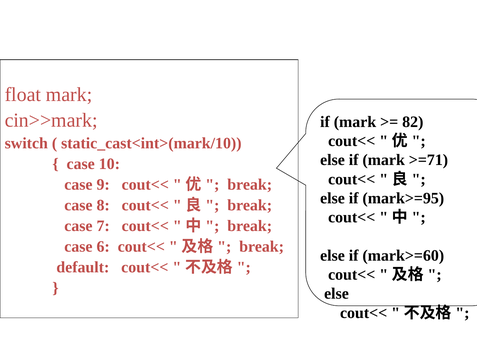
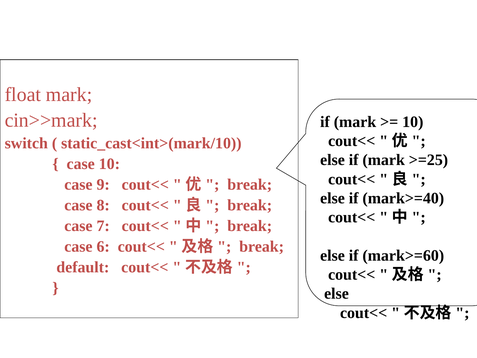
82: 82 -> 10 (413, 122)
>=71: >=71 -> >=25 (428, 160)
mark>=95: mark>=95 -> mark>=40 (403, 198)
